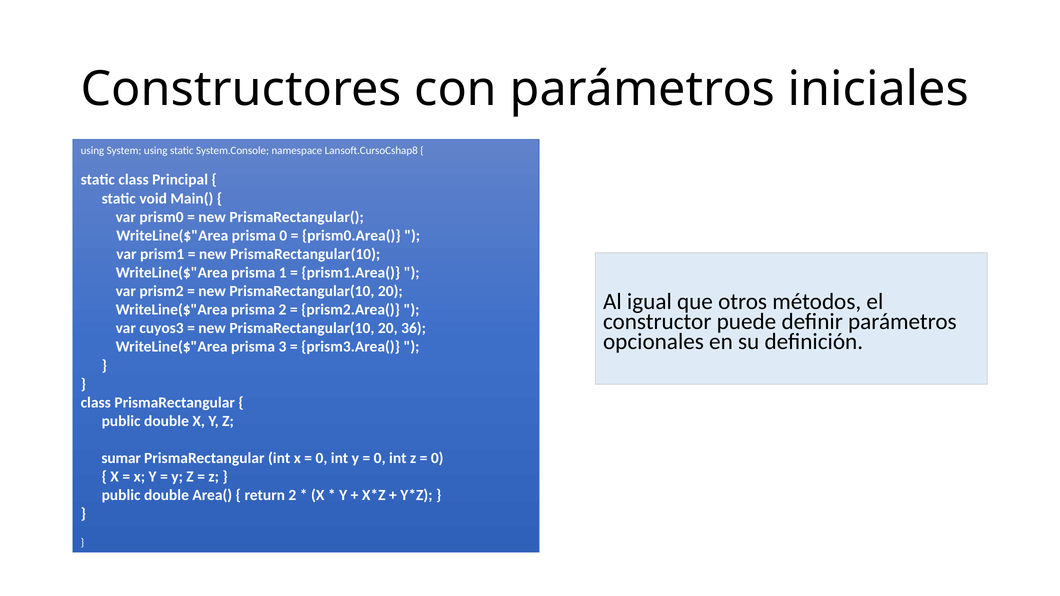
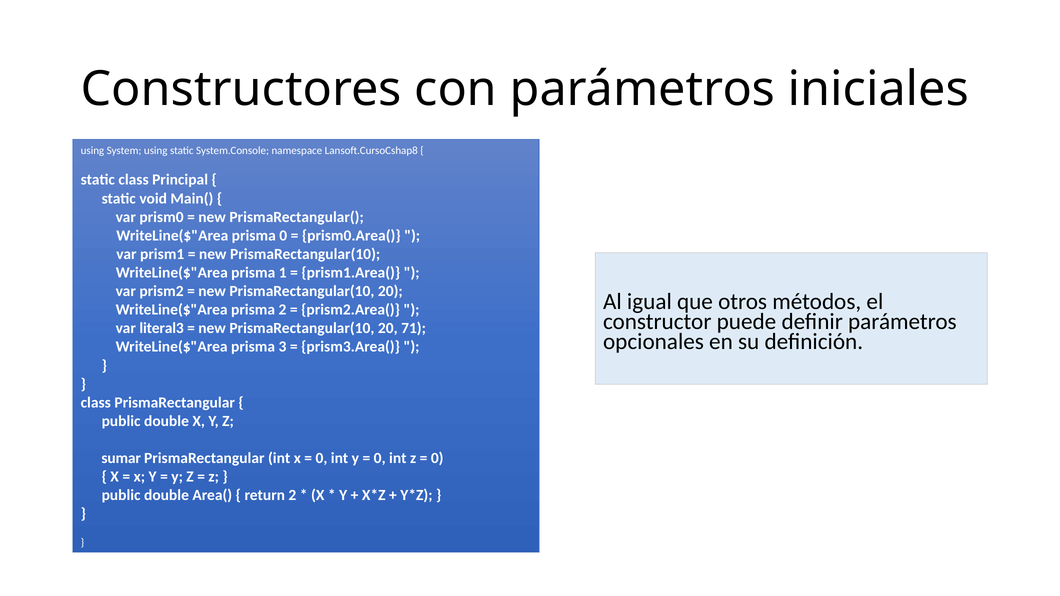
cuyos3: cuyos3 -> literal3 (162, 328)
36: 36 -> 71 (414, 328)
